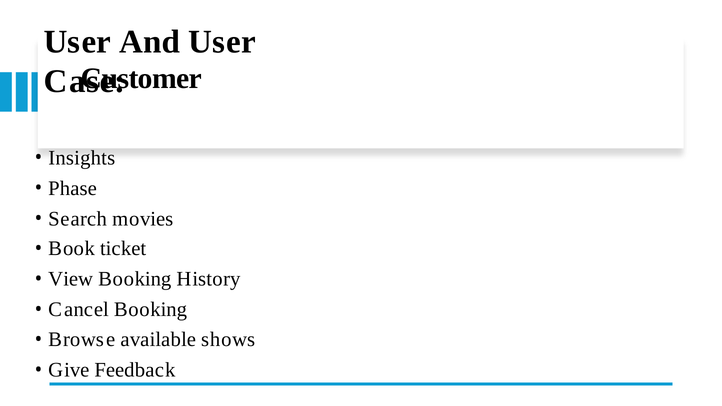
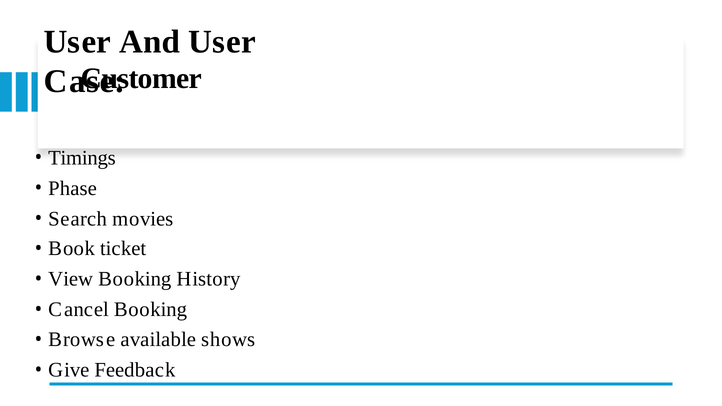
Insights: Insights -> Timings (82, 158)
